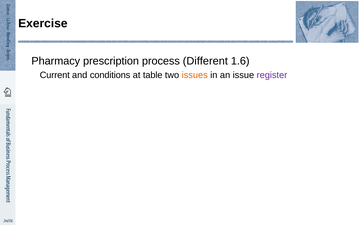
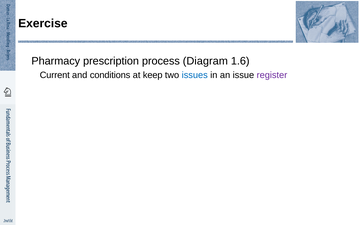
Different: Different -> Diagram (205, 61)
table: table -> keep (153, 75)
issues colour: orange -> blue (195, 75)
